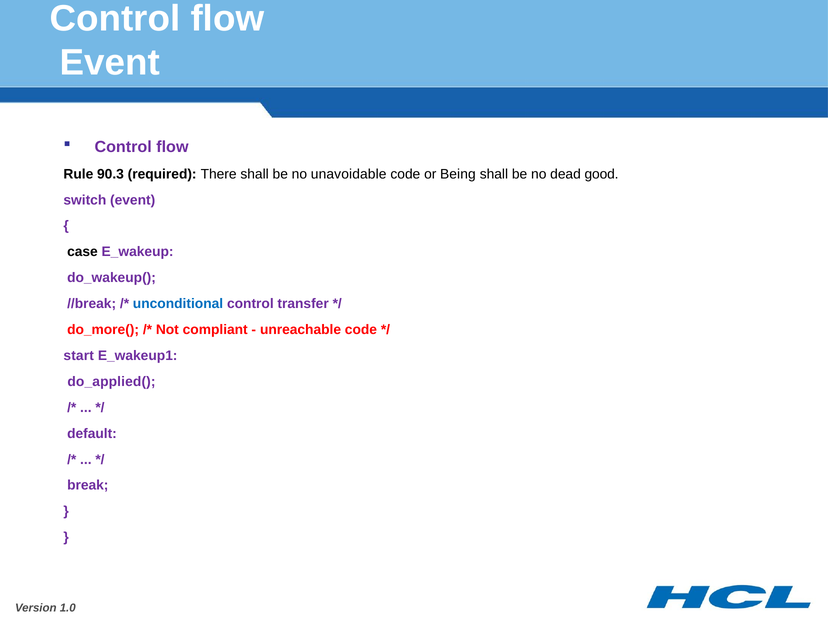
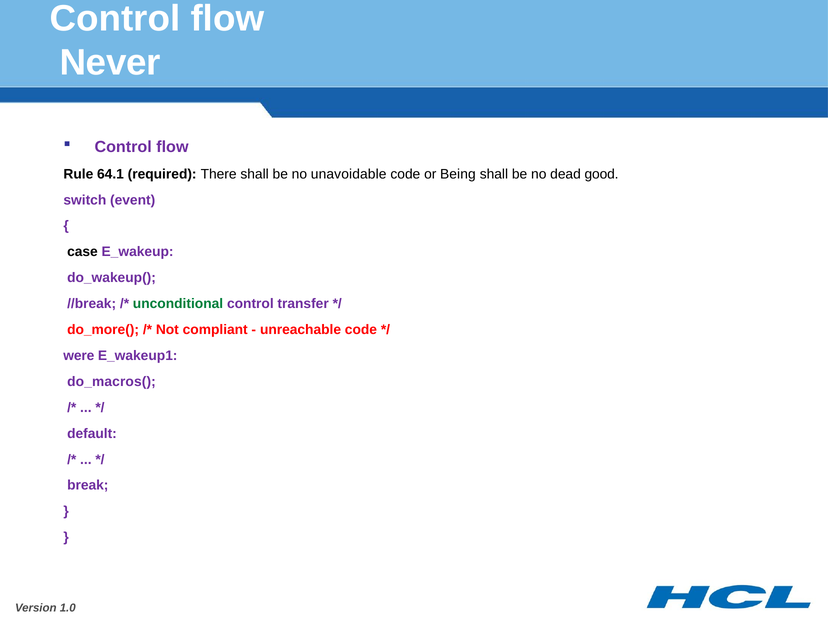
Event: Event -> Never (110, 63)
90.3: 90.3 -> 64.1 (110, 174)
unconditional colour: blue -> green (178, 304)
start: start -> were (79, 356)
do_applied(: do_applied( -> do_macros( (112, 382)
